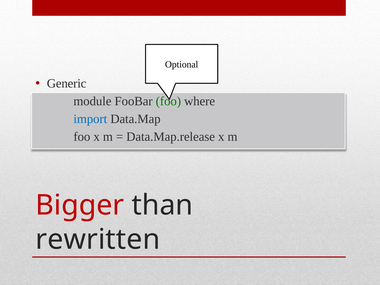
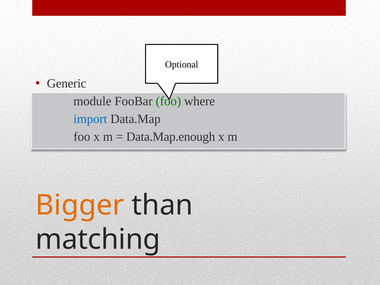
Data.Map.release: Data.Map.release -> Data.Map.enough (171, 137)
Bigger colour: red -> orange (80, 205)
rewritten: rewritten -> matching (98, 239)
